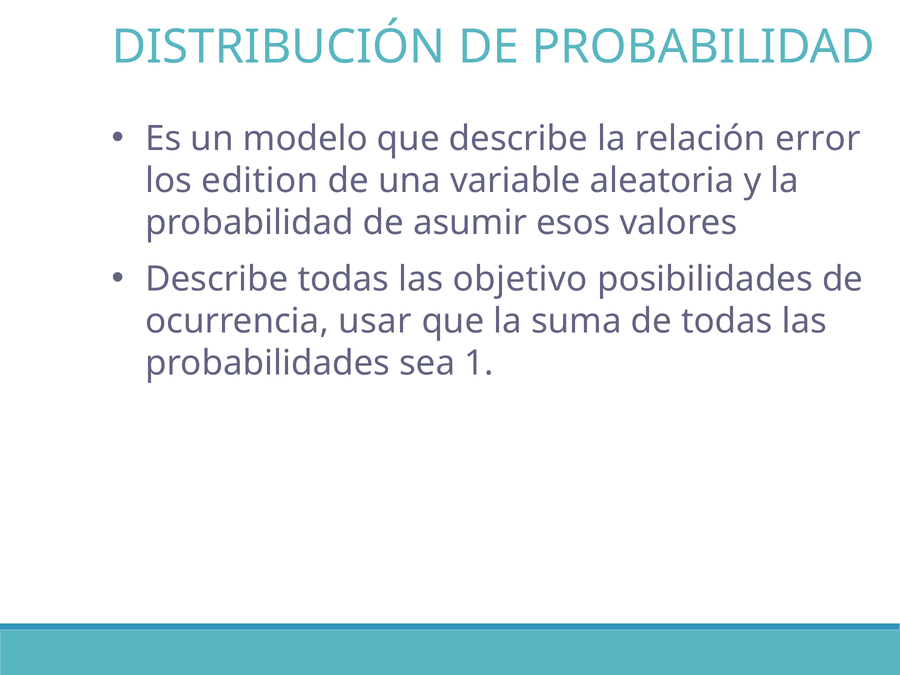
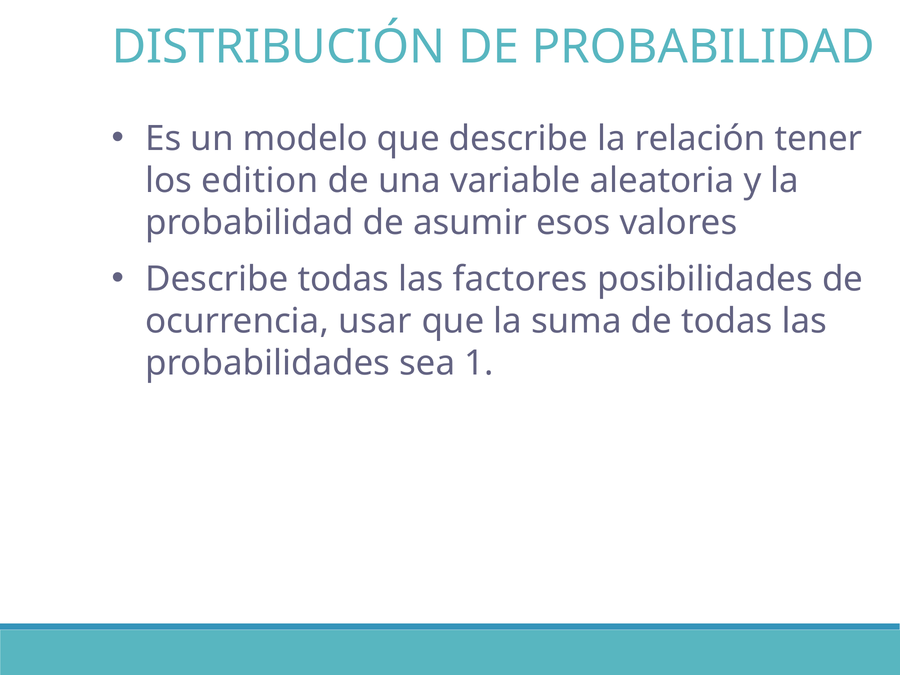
error: error -> tener (818, 139)
objetivo: objetivo -> factores (520, 279)
